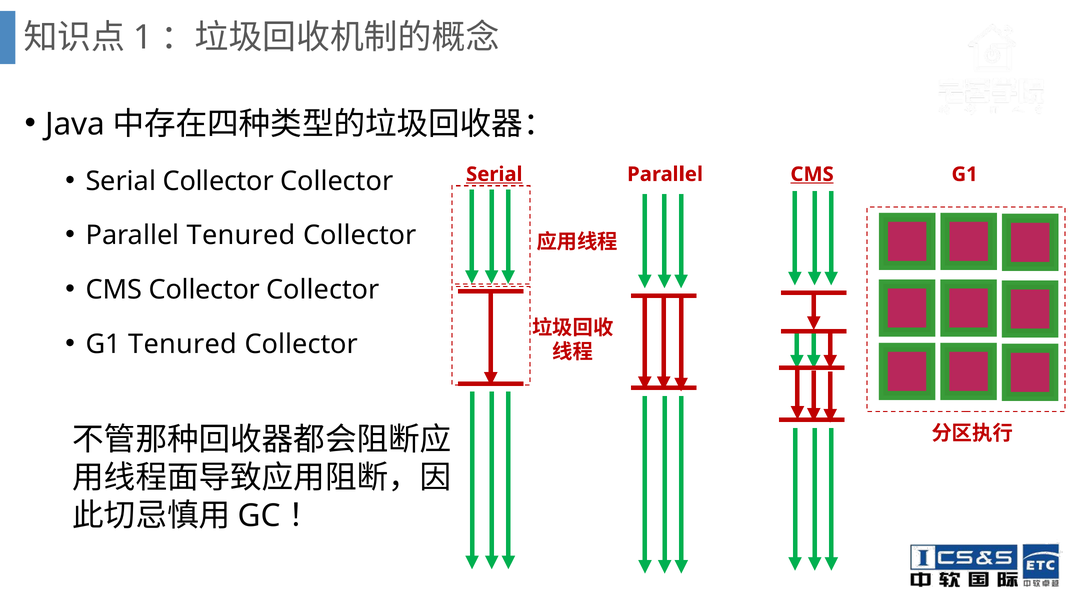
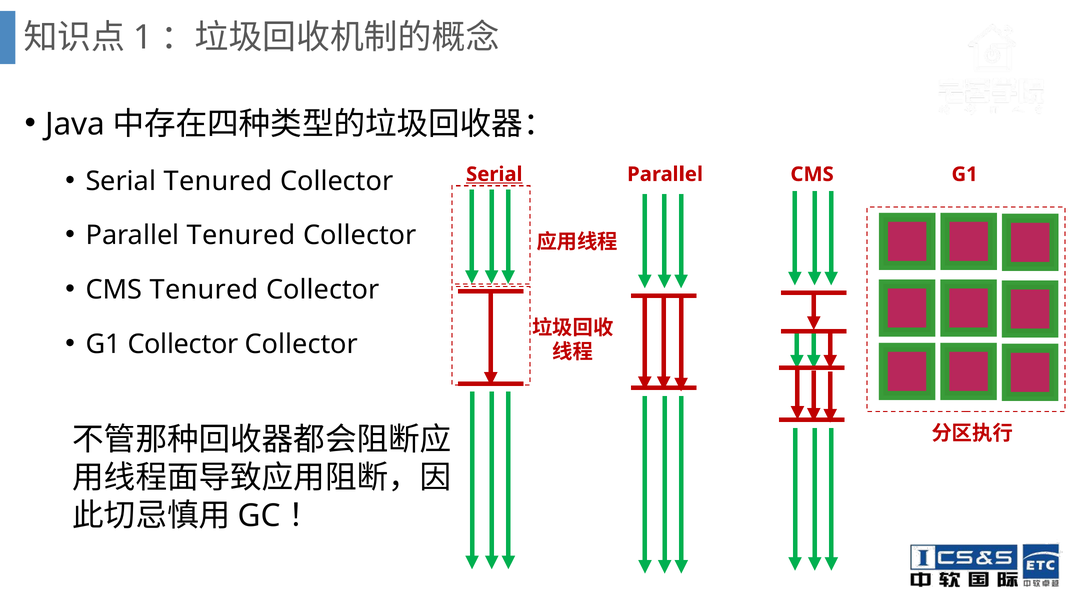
Serial Collector: Collector -> Tenured (218, 181)
CMS underline: present -> none (812, 174)
CMS Collector: Collector -> Tenured (204, 290)
G1 Tenured: Tenured -> Collector (183, 344)
